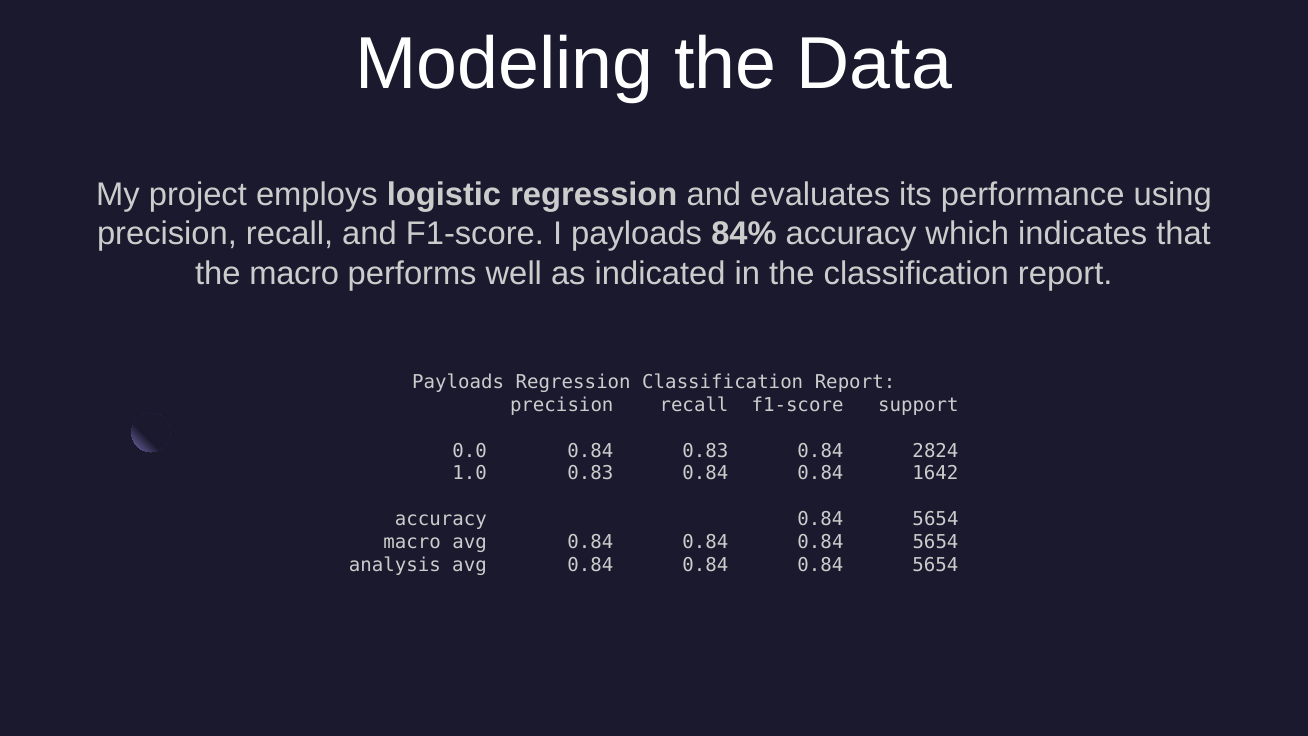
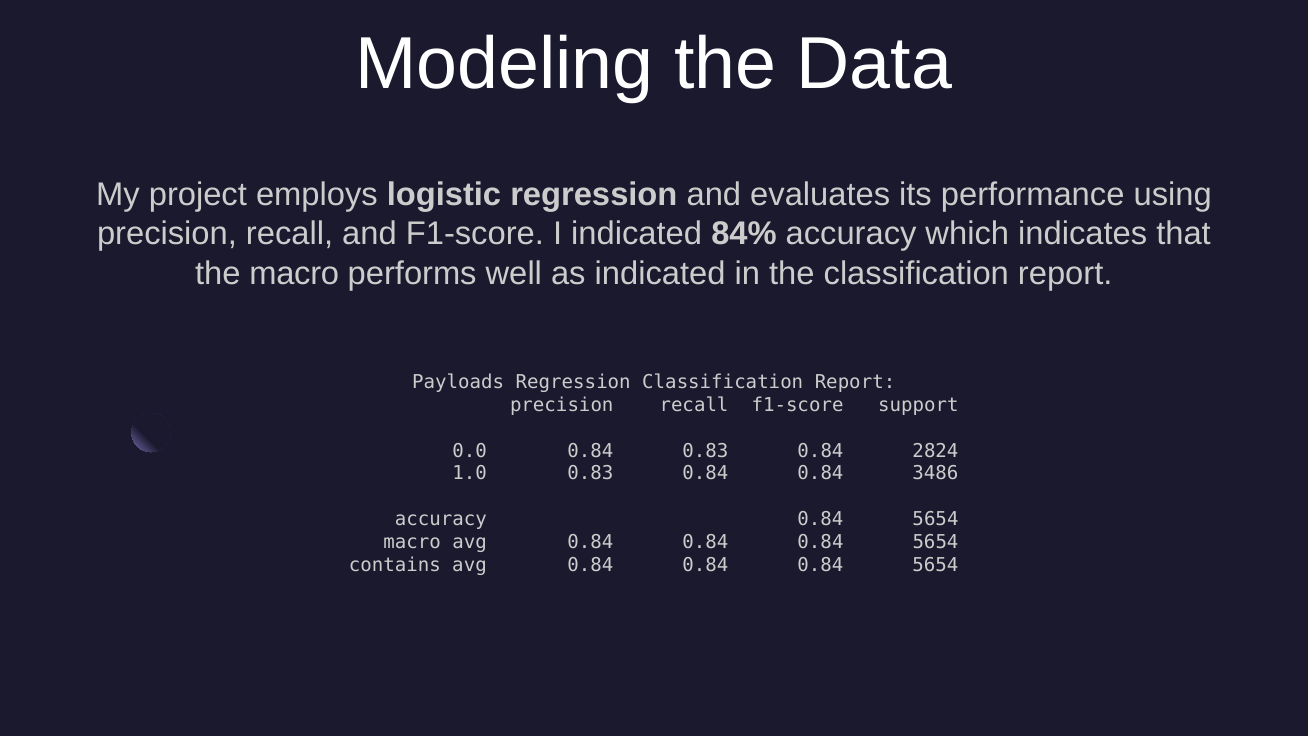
I payloads: payloads -> indicated (637, 234)
1642: 1642 -> 3486 (935, 473)
analysis: analysis -> contains (395, 565)
